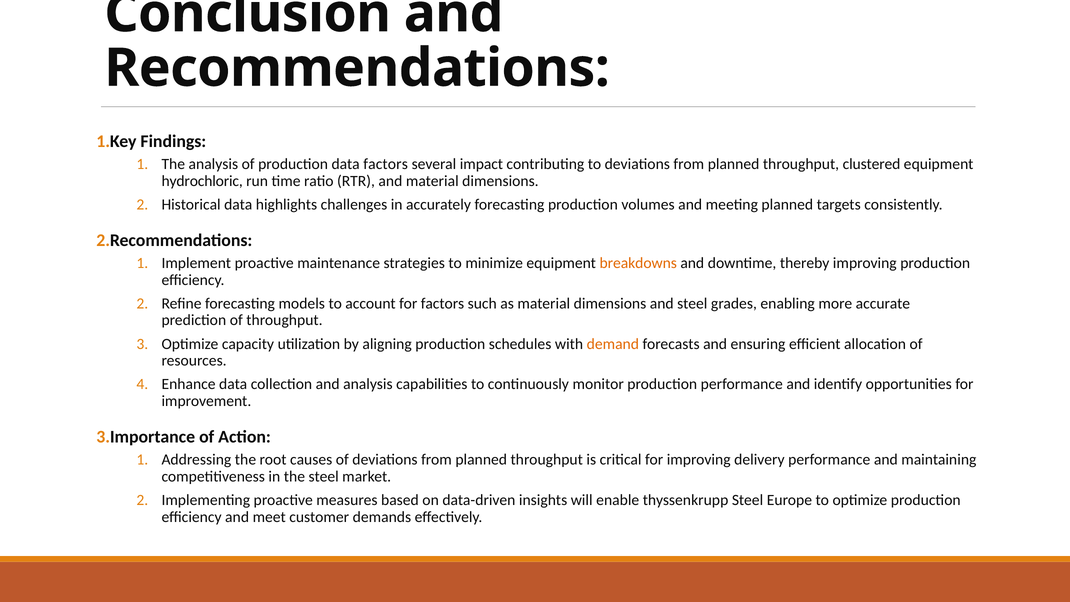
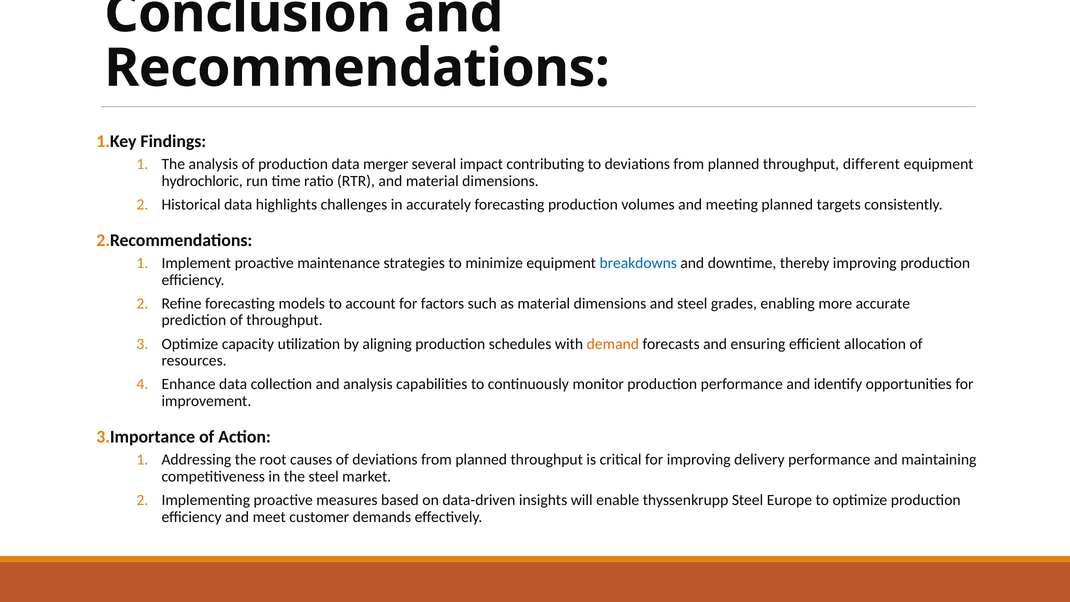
data factors: factors -> merger (386, 164)
clustered: clustered -> different (871, 164)
breakdowns colour: orange -> blue (638, 263)
